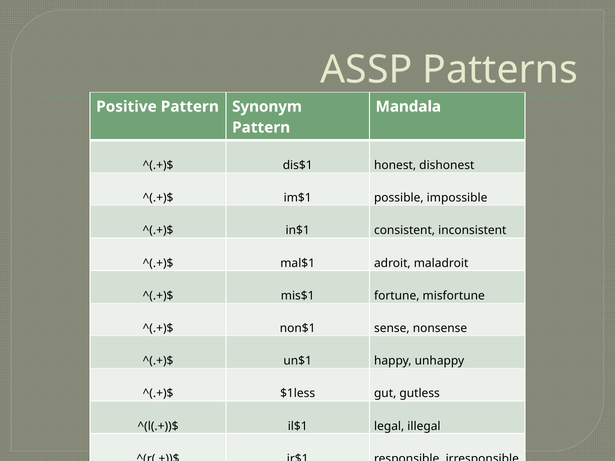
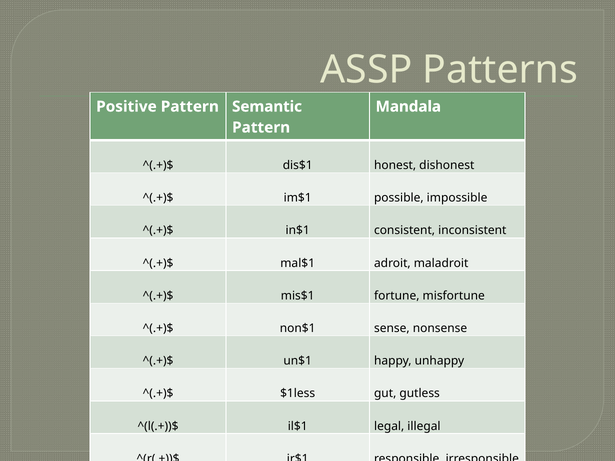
Synonym: Synonym -> Semantic (267, 107)
